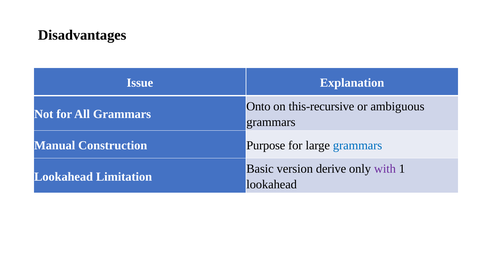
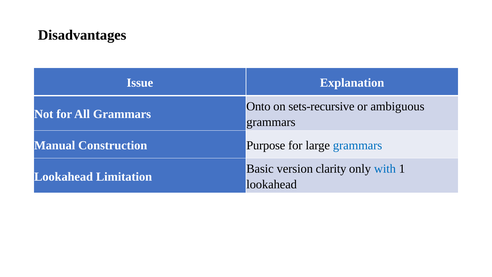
this-recursive: this-recursive -> sets-recursive (321, 106)
derive: derive -> clarity (331, 169)
with colour: purple -> blue (385, 169)
